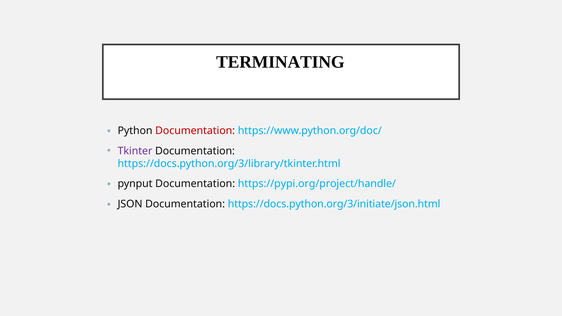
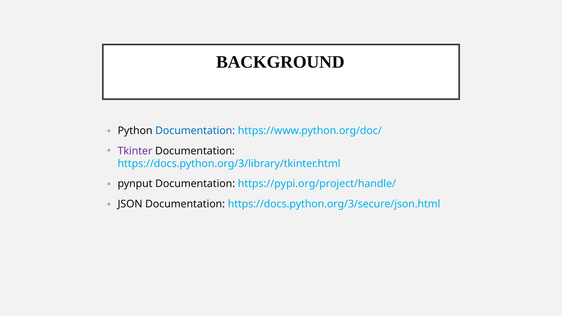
TERMINATING: TERMINATING -> BACKGROUND (280, 62)
Documentation colour: red -> blue (195, 131)
https://docs.python.org/3/initiate/json.html: https://docs.python.org/3/initiate/json.html -> https://docs.python.org/3/secure/json.html (334, 204)
